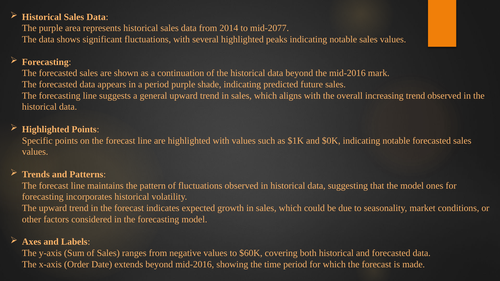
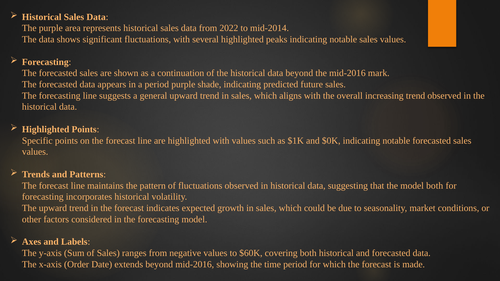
2014: 2014 -> 2022 (229, 28)
mid-2077: mid-2077 -> mid-2014 (270, 28)
model ones: ones -> both (435, 186)
